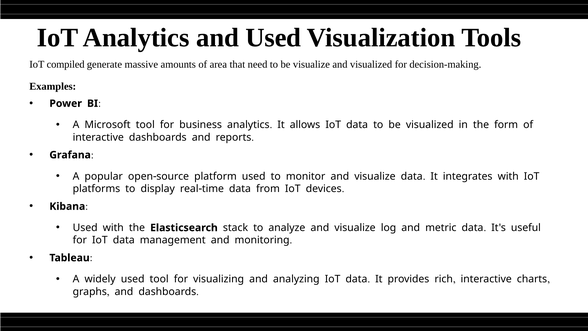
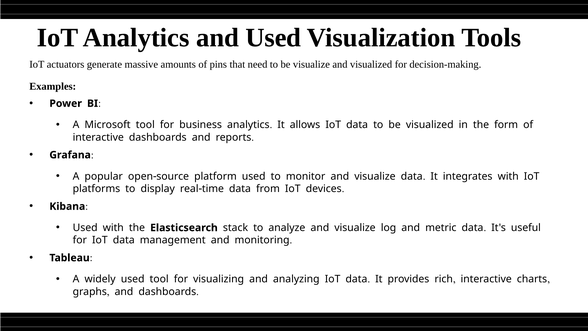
compiled: compiled -> actuators (66, 64)
area: area -> pins (218, 64)
